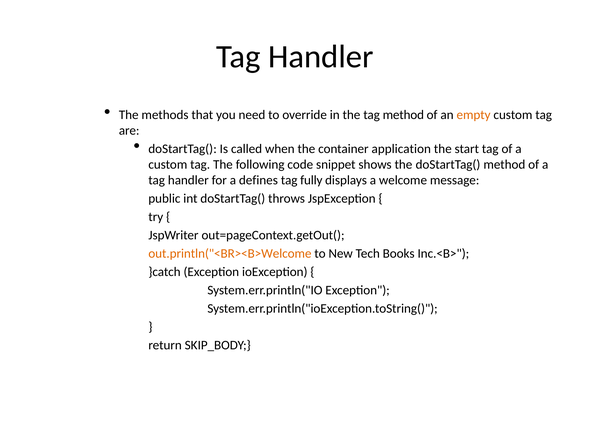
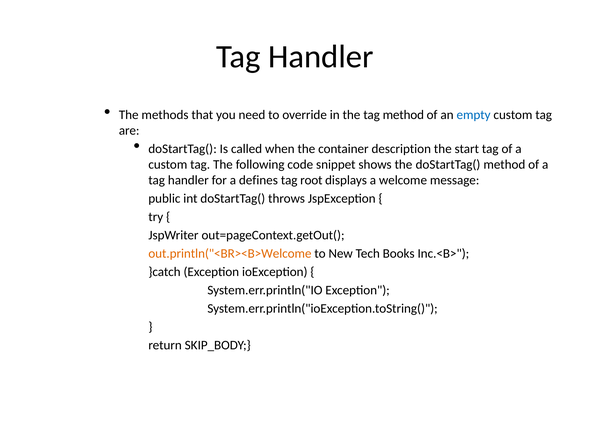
empty colour: orange -> blue (474, 115)
application: application -> description (401, 149)
fully: fully -> root (311, 180)
